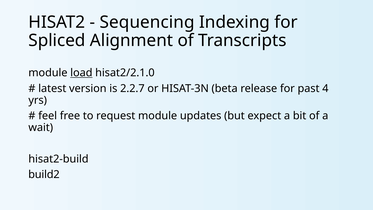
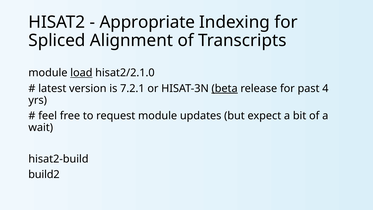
Sequencing: Sequencing -> Appropriate (147, 22)
2.2.7: 2.2.7 -> 7.2.1 (132, 88)
beta underline: none -> present (225, 88)
